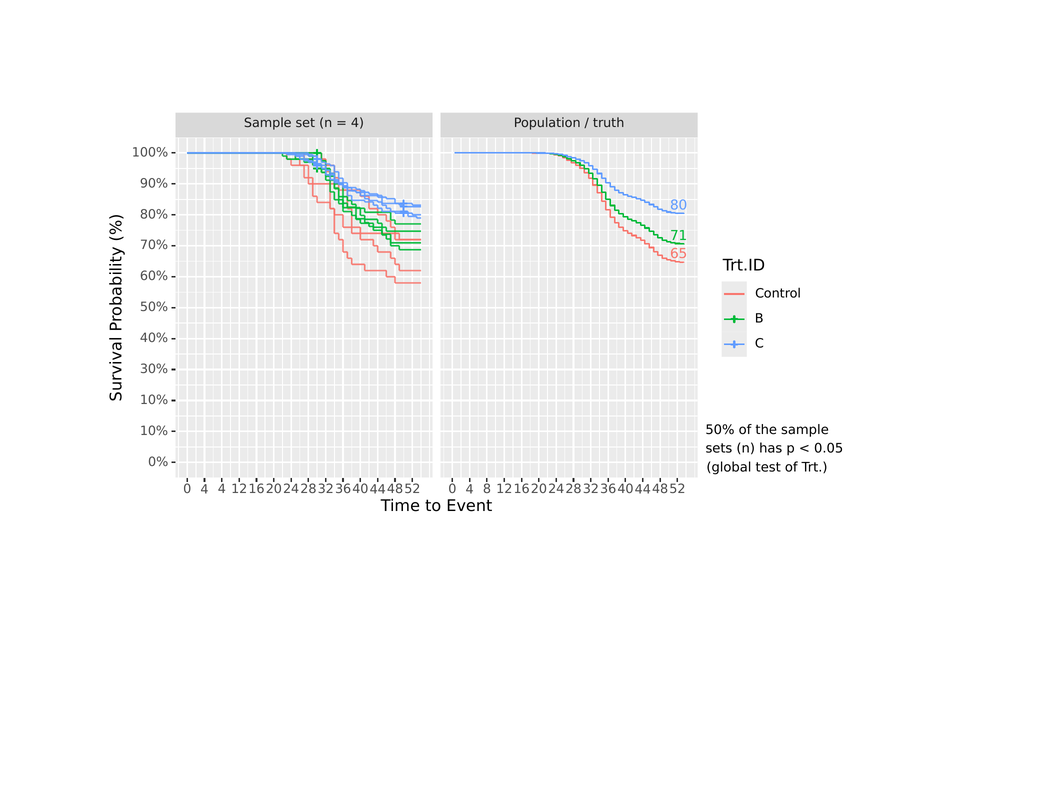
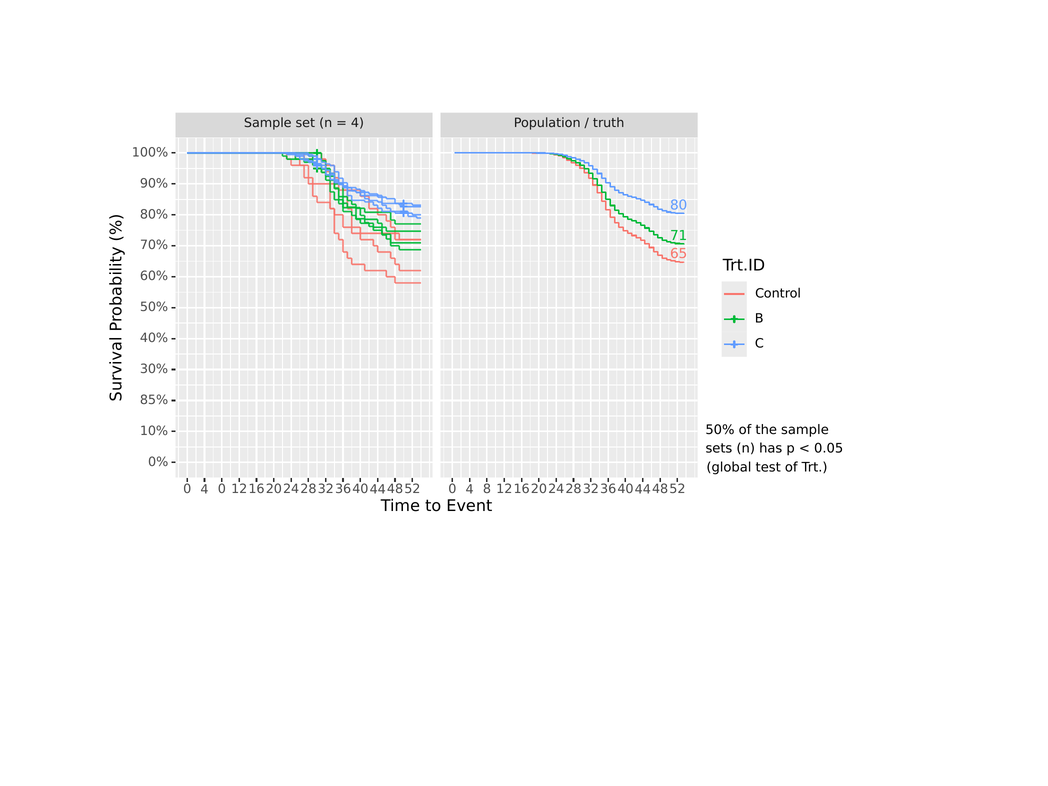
10%: 10% -> 85% (154, 400)
4 4: 4 -> 0 (222, 489)
